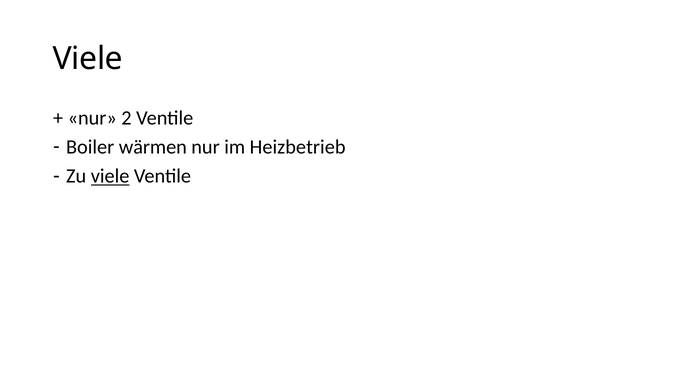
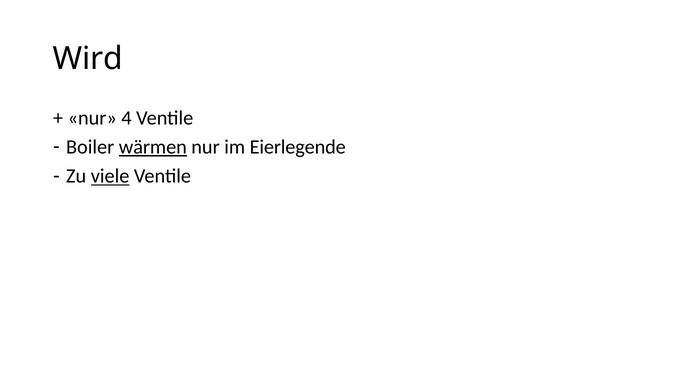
Viele: Viele -> Wird (88, 58)
2: 2 -> 4 (127, 118)
wärmen underline: none -> present (153, 147)
Heizbetrieb: Heizbetrieb -> Eierlegende (298, 147)
